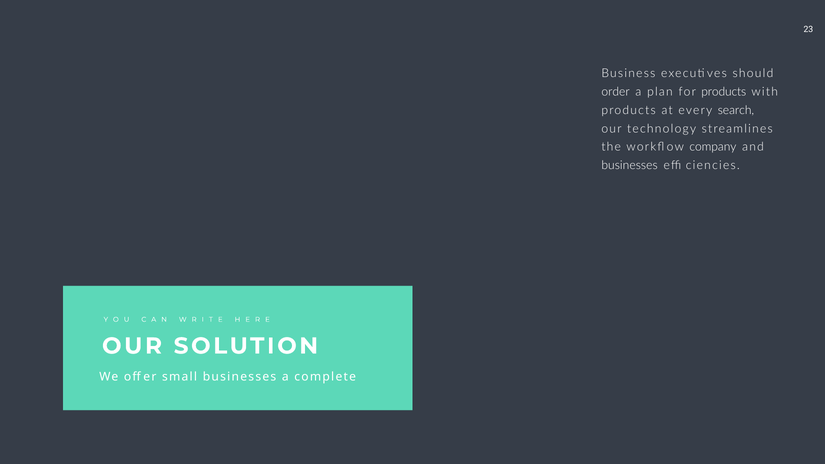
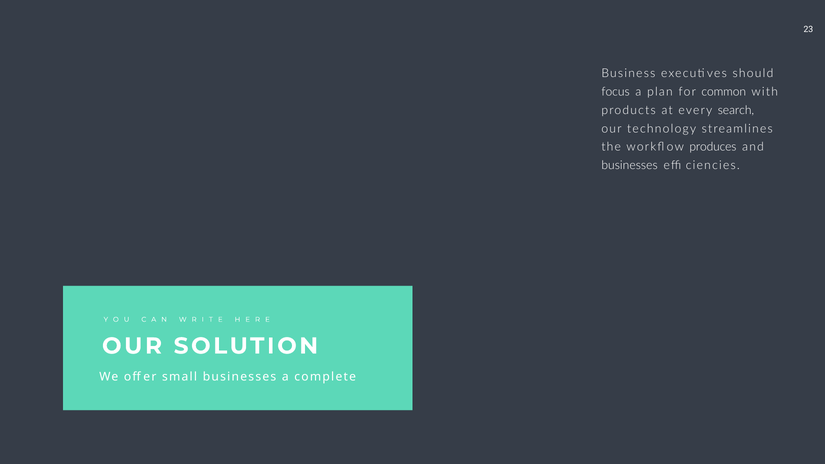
order: order -> focus (616, 92)
for products: products -> common (724, 92)
company: company -> produces (713, 147)
